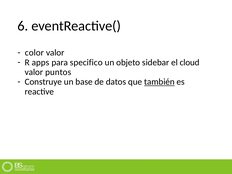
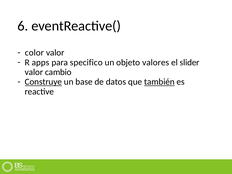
sidebar: sidebar -> valores (156, 62)
cloud: cloud -> slider (190, 62)
puntos: puntos -> cambio (58, 72)
Construye underline: none -> present (43, 82)
